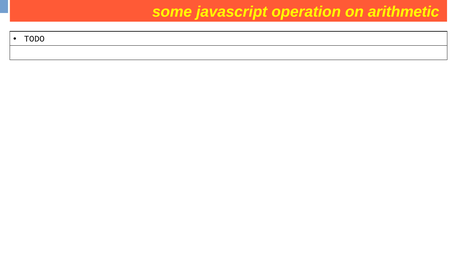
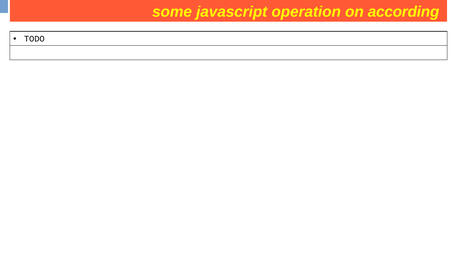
arithmetic: arithmetic -> according (404, 12)
